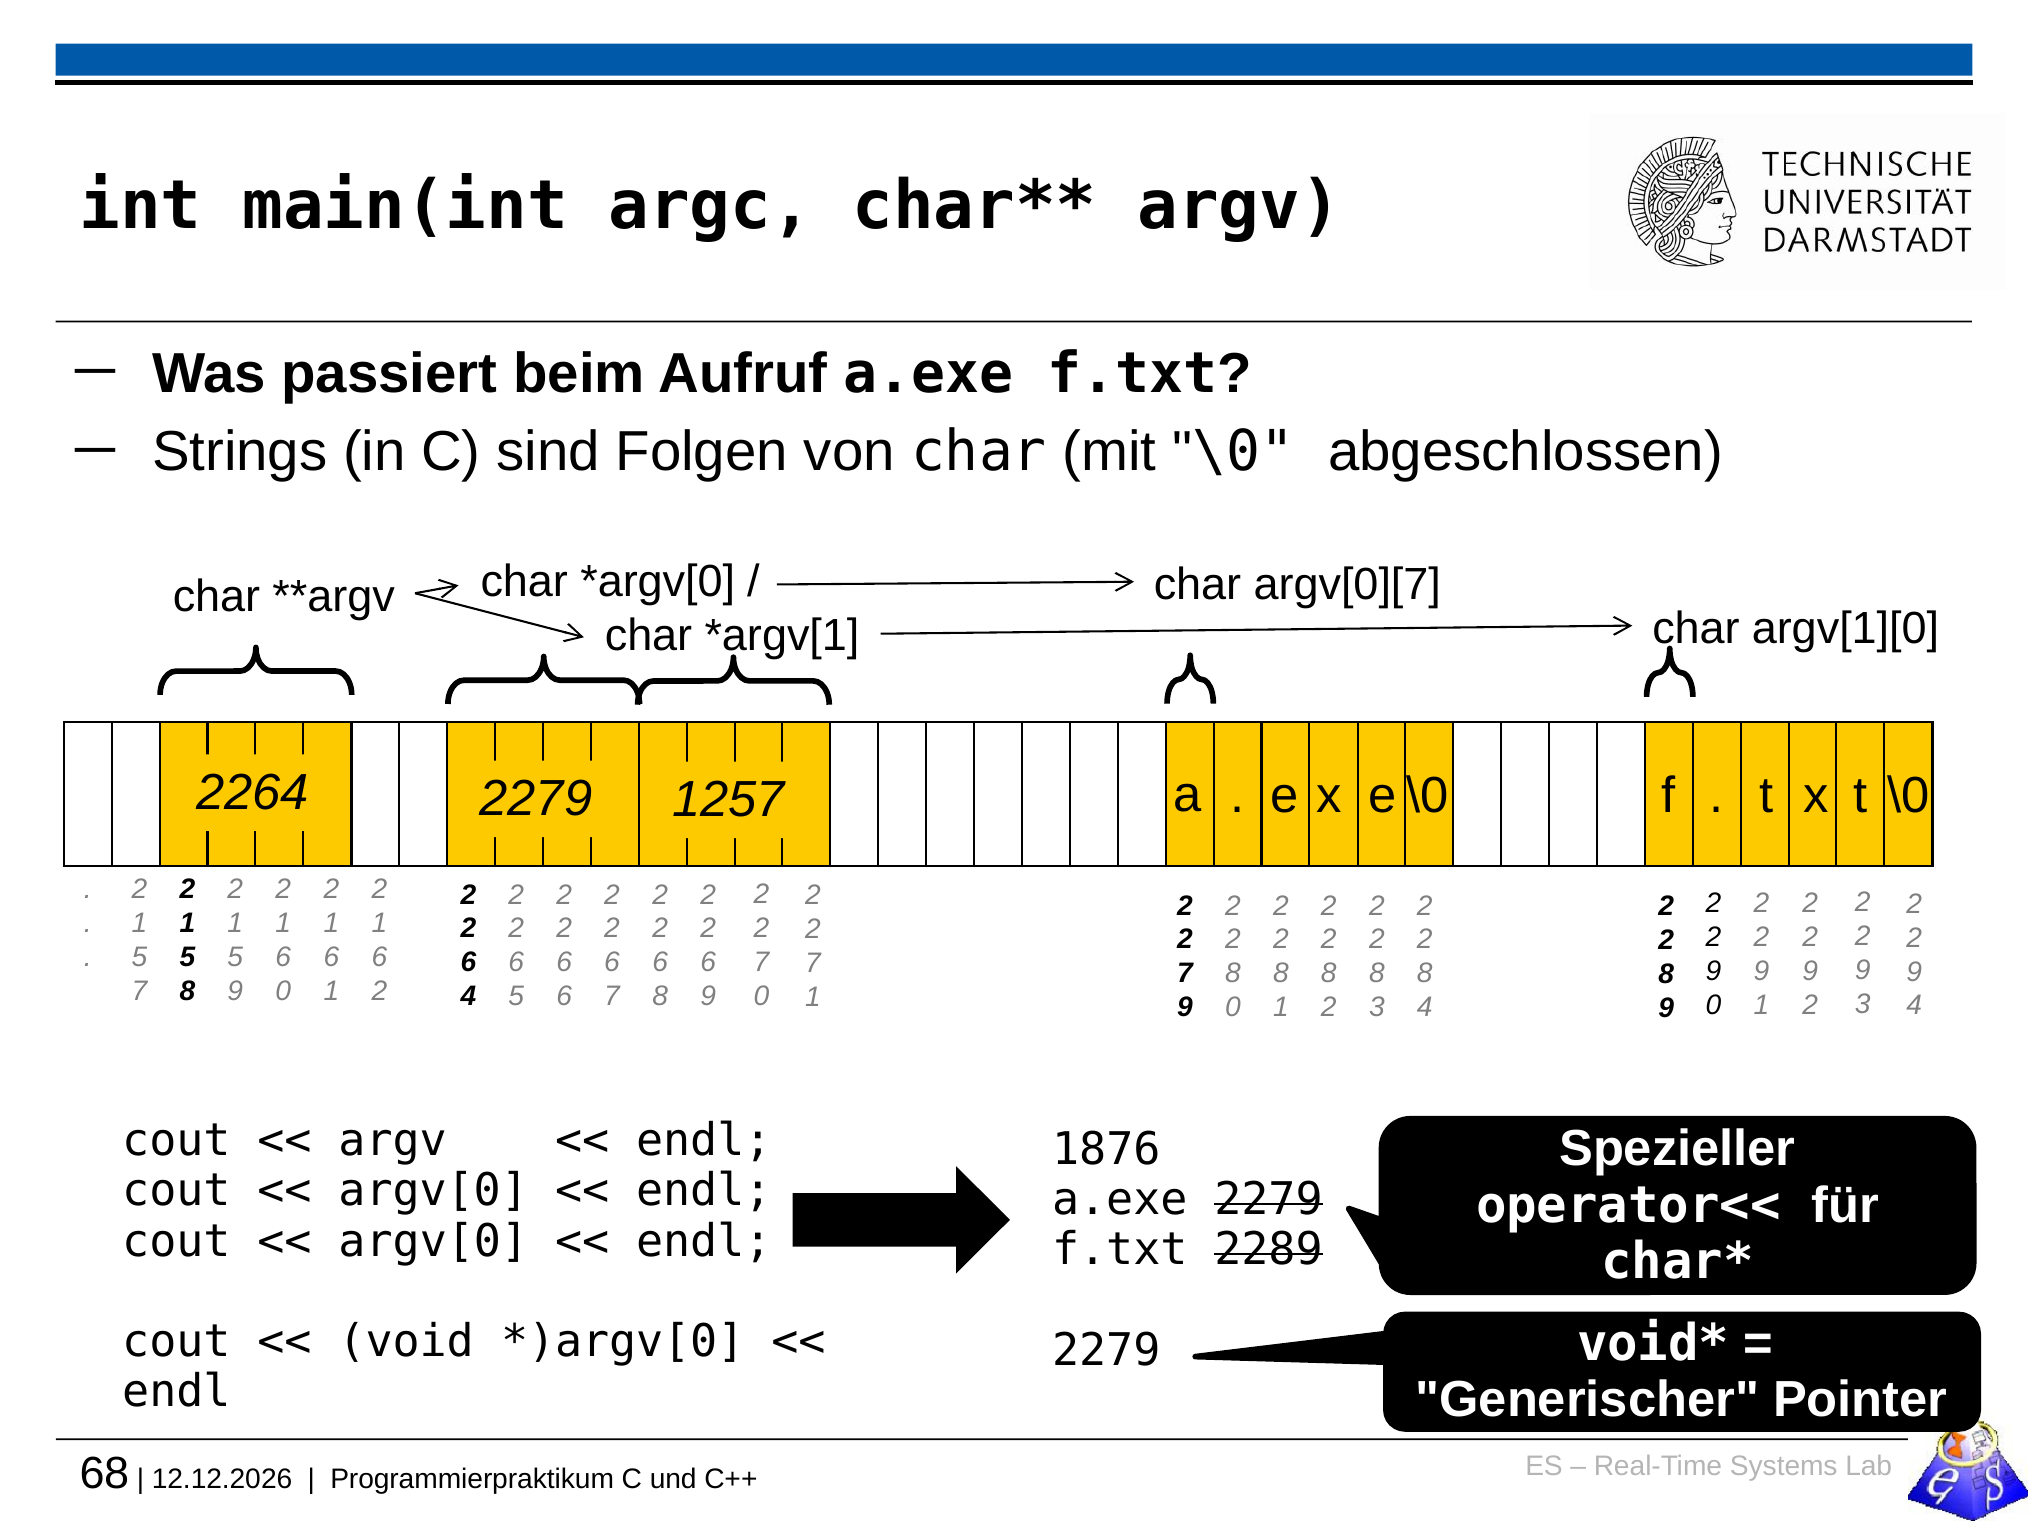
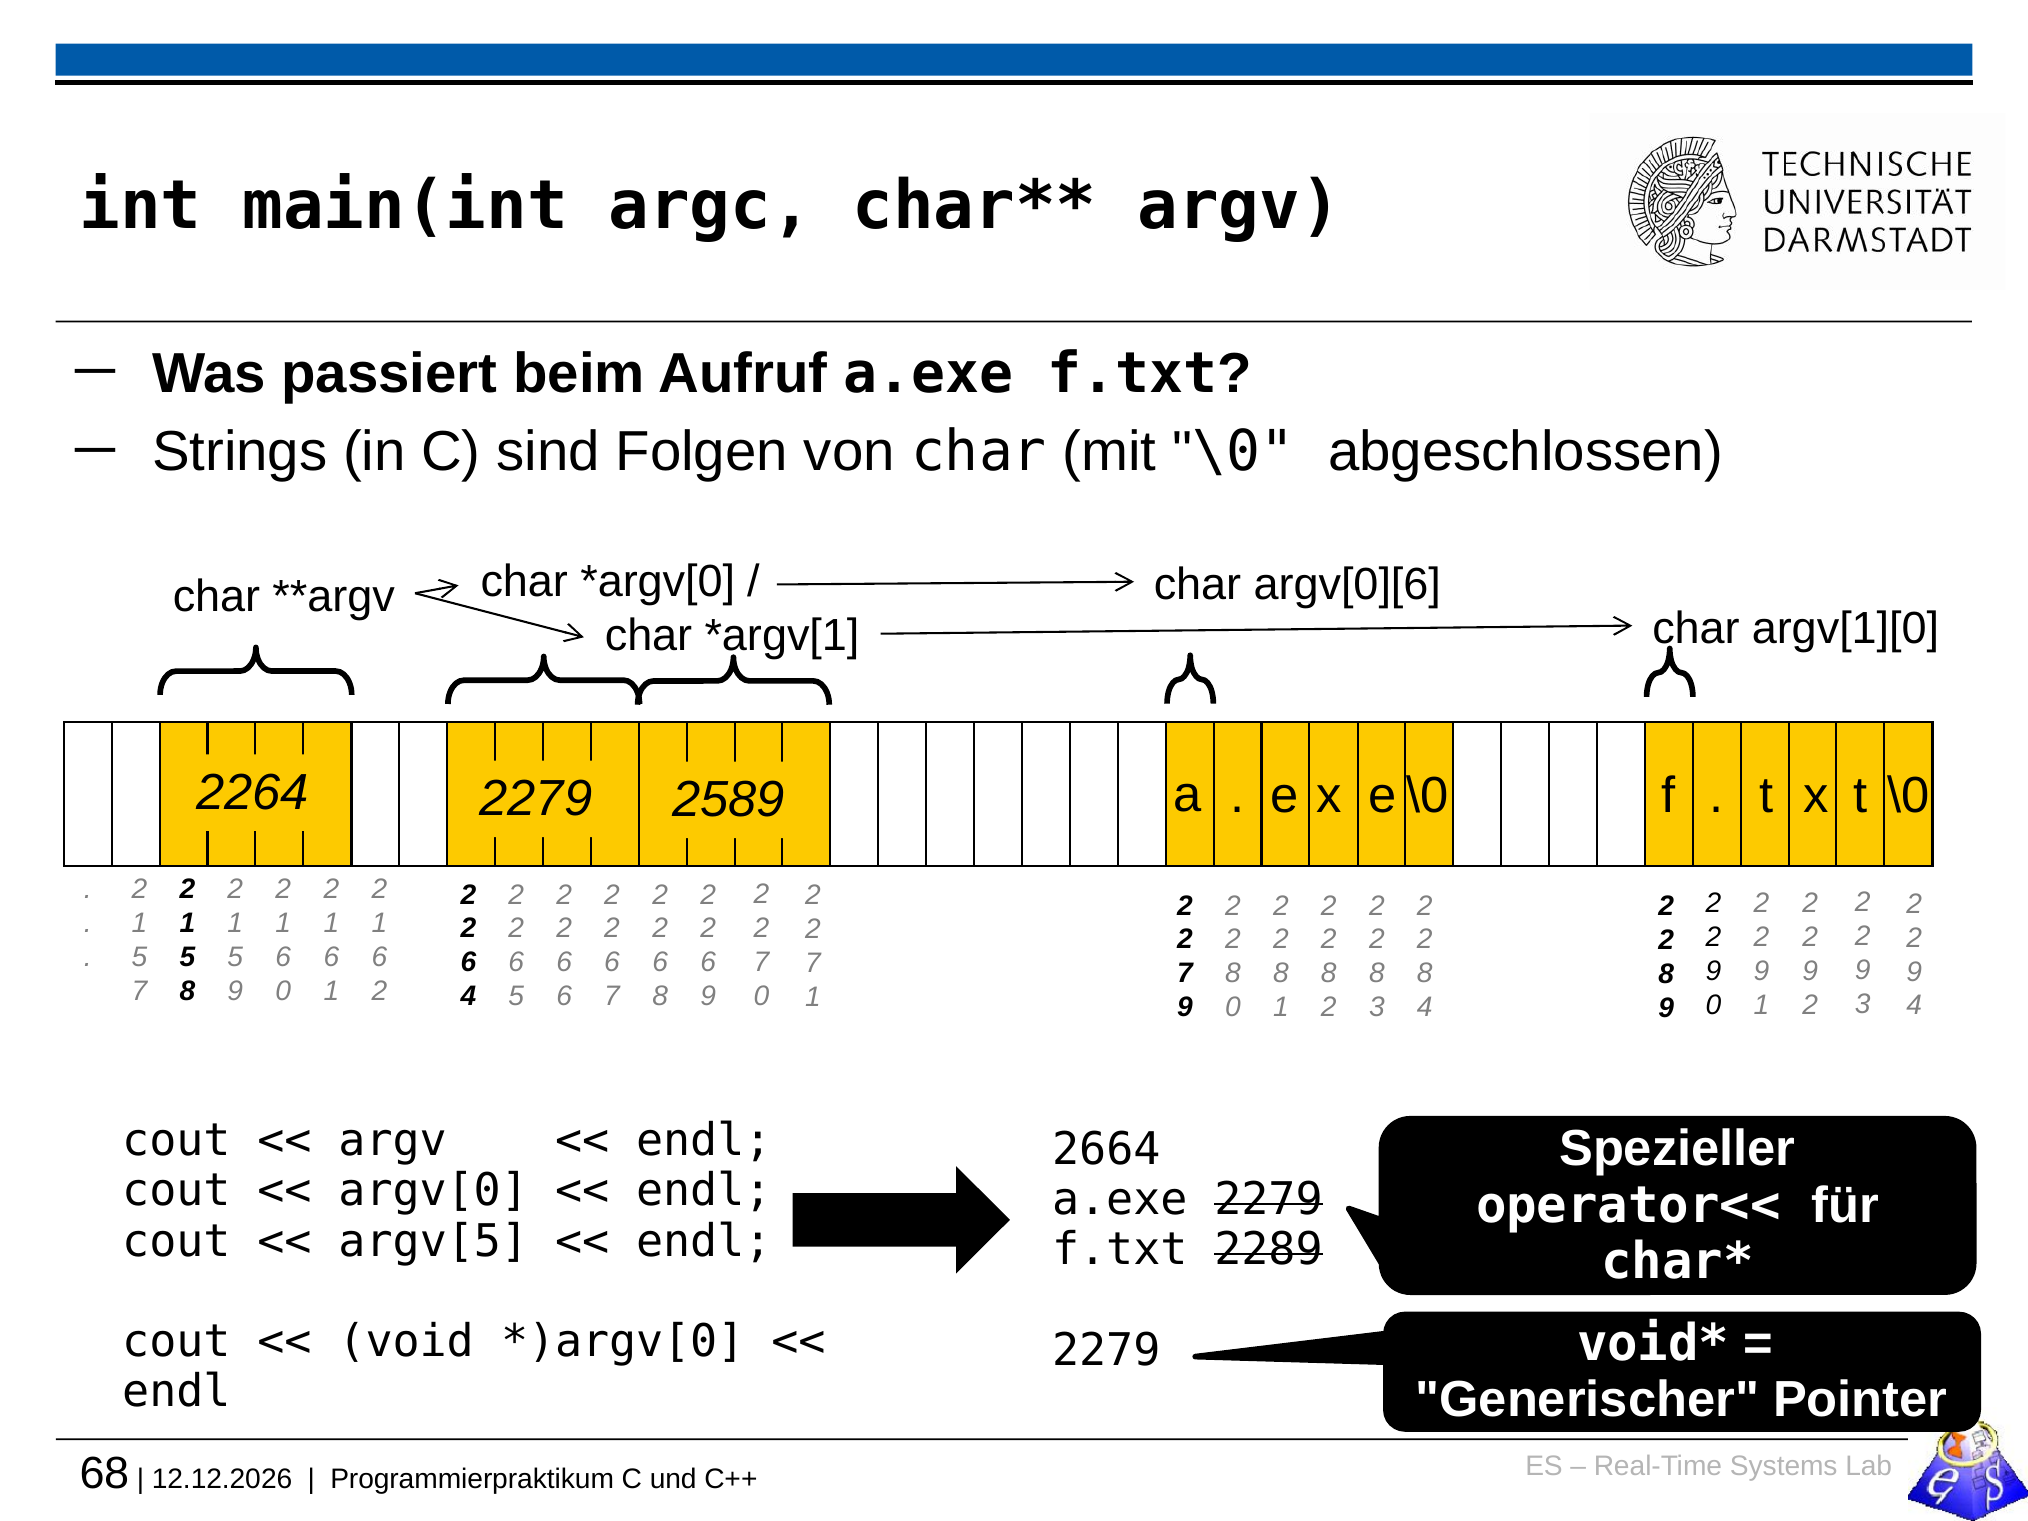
argv[0][7: argv[0][7 -> argv[0][6 (1347, 585)
1257: 1257 -> 2589 (729, 800)
1876: 1876 -> 2664 (1106, 1149)
argv[0: argv[0 -> argv[5 (433, 1241)
